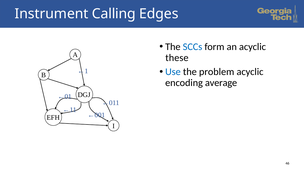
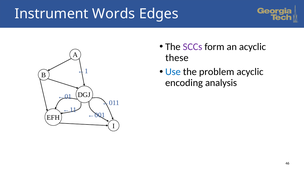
Calling: Calling -> Words (114, 14)
SCCs colour: blue -> purple (193, 47)
average: average -> analysis (221, 83)
